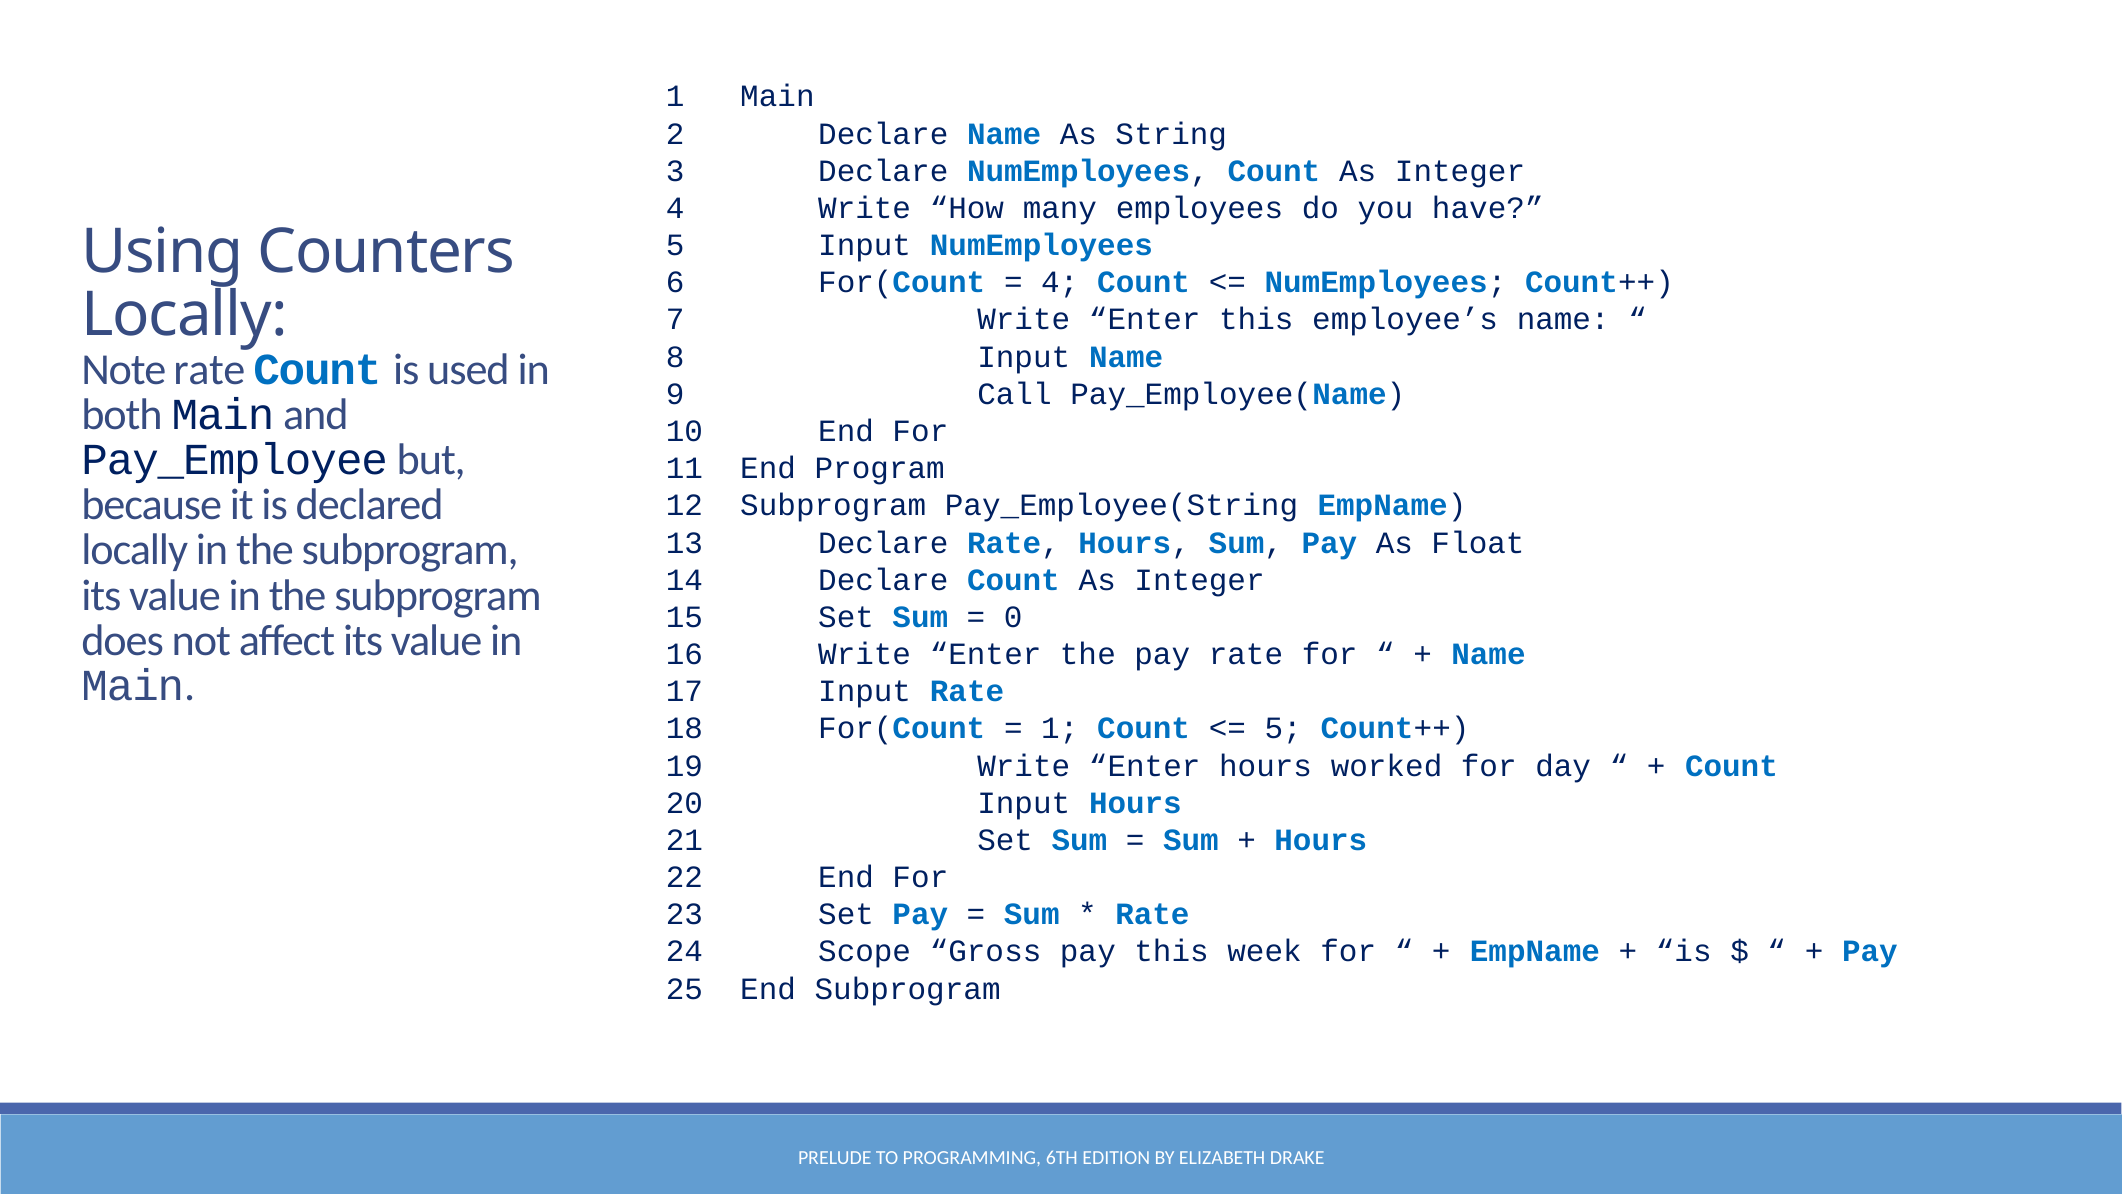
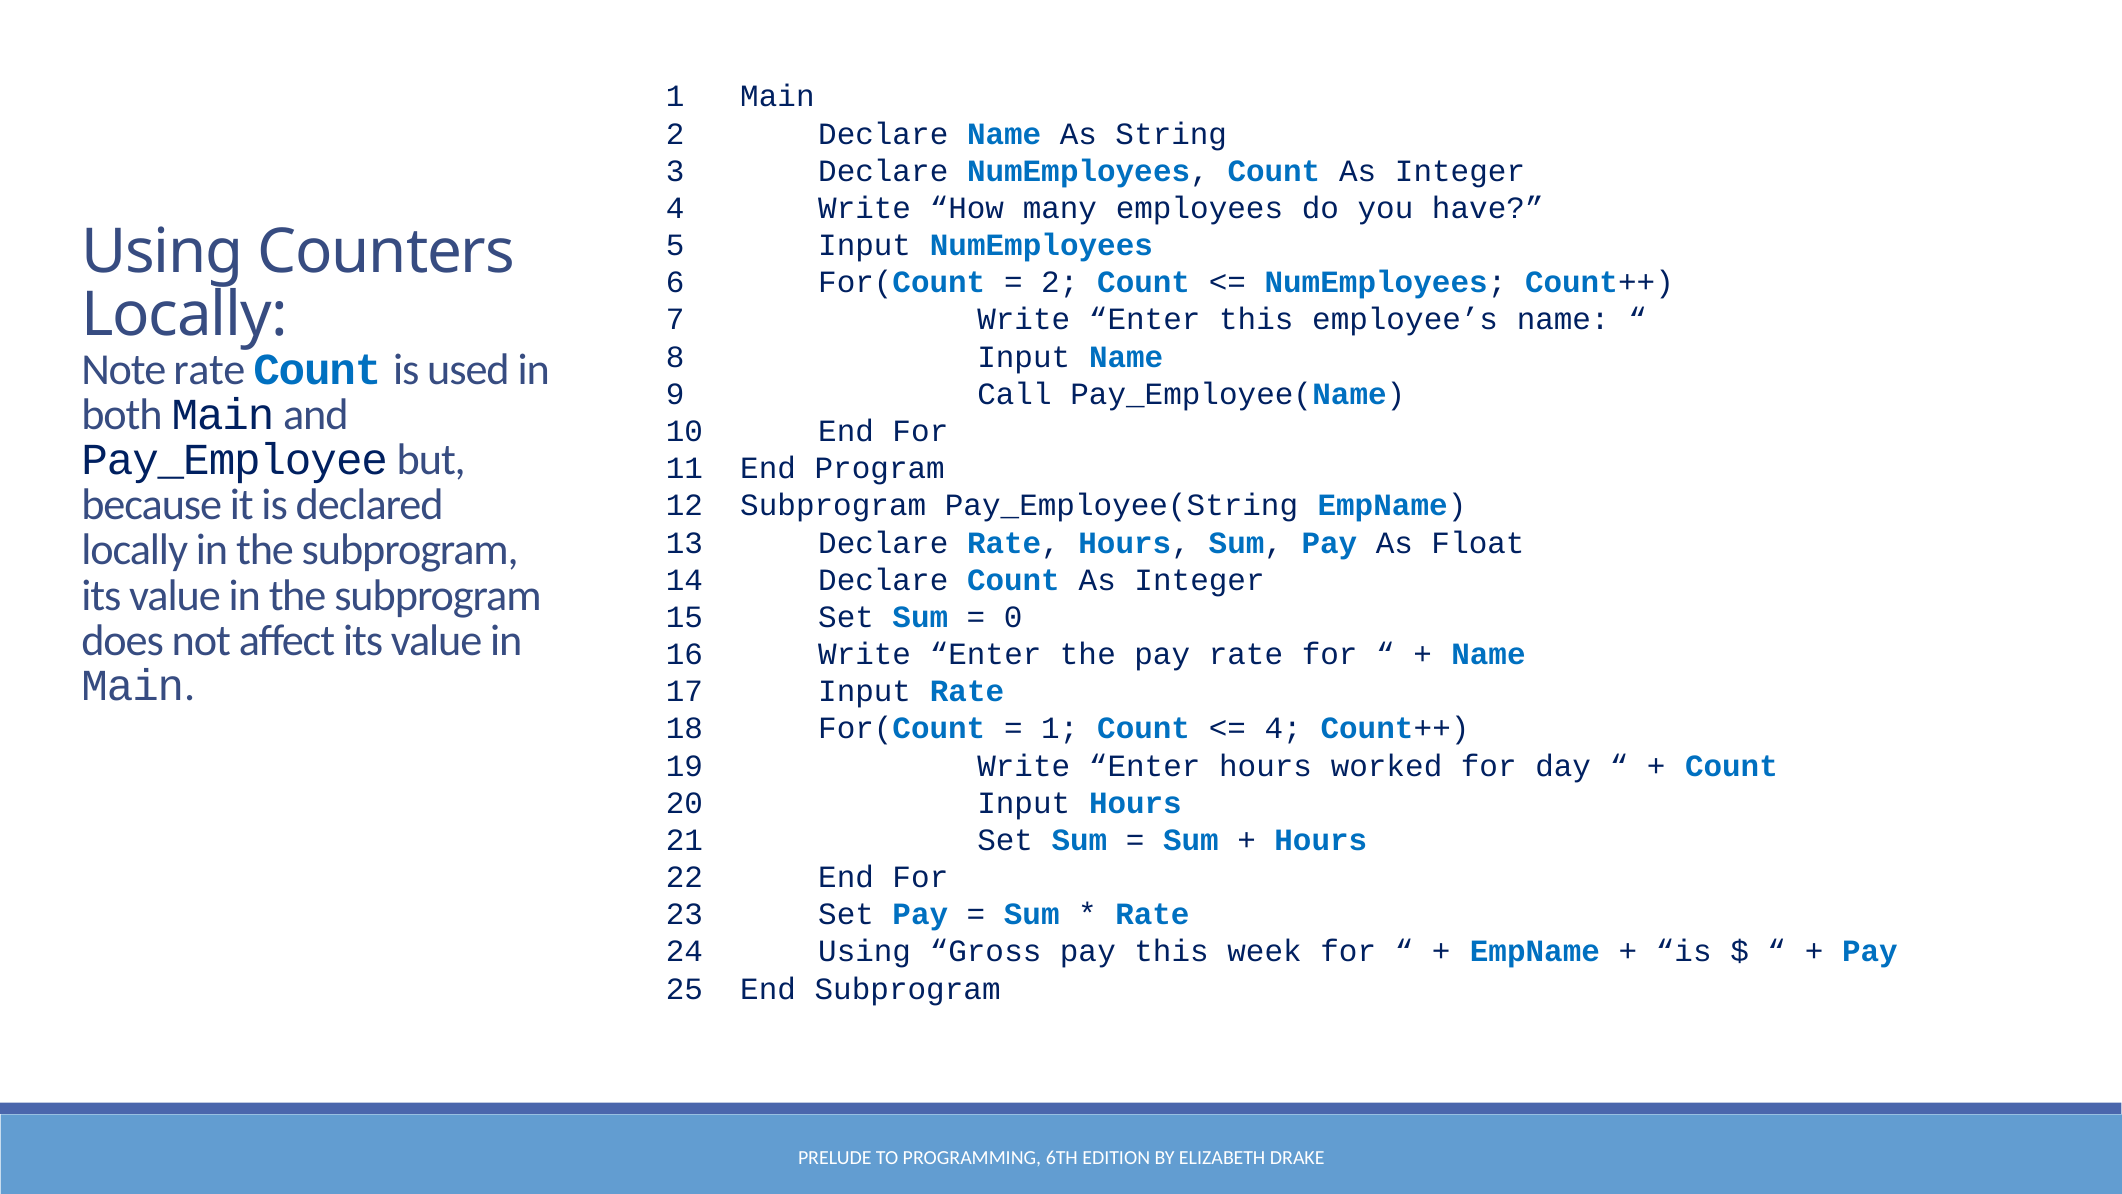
4: 4 -> 2 (1060, 283)
5: 5 -> 4 (1283, 728)
24 Scope: Scope -> Using (865, 951)
